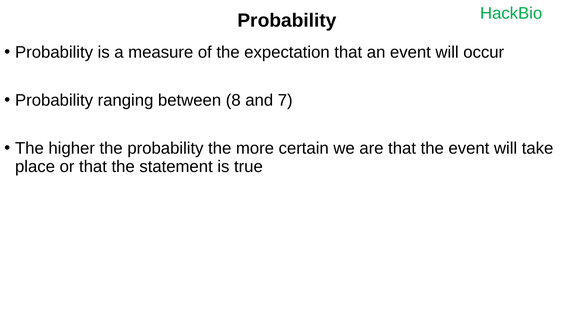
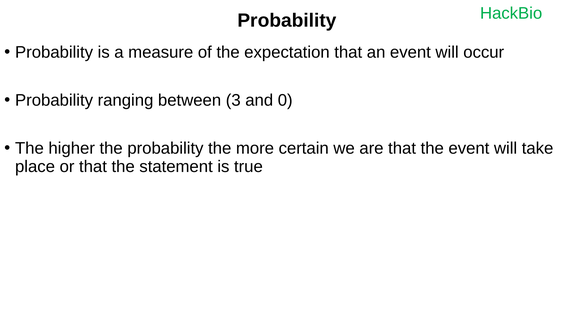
8: 8 -> 3 (233, 100)
7: 7 -> 0 (285, 100)
